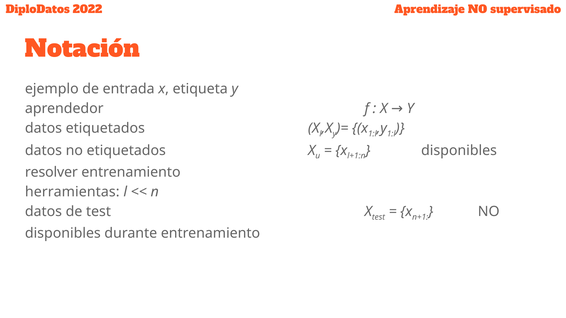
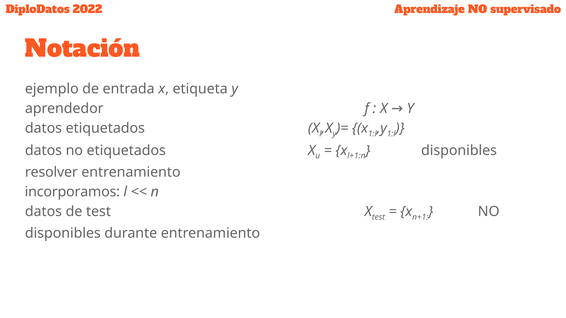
herramientas: herramientas -> incorporamos (72, 192)
